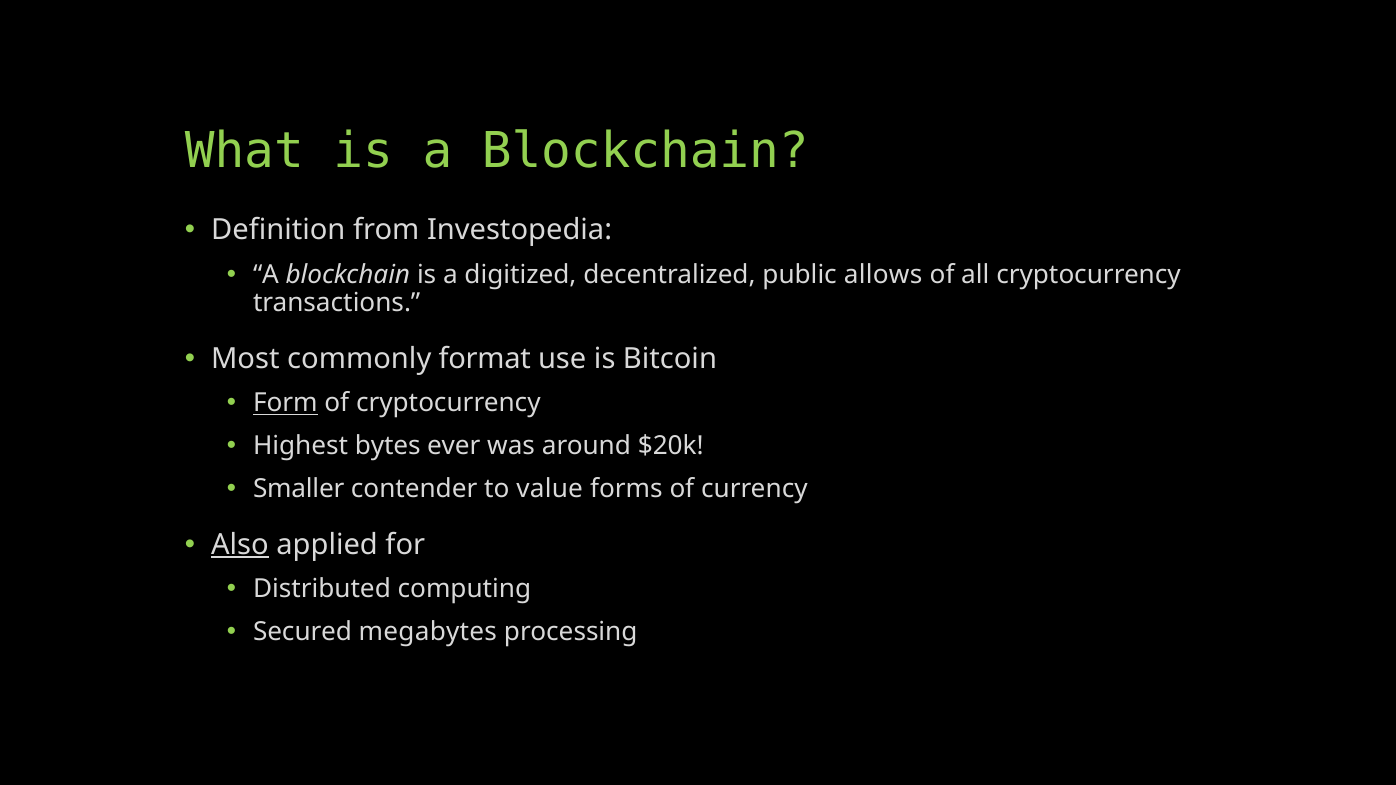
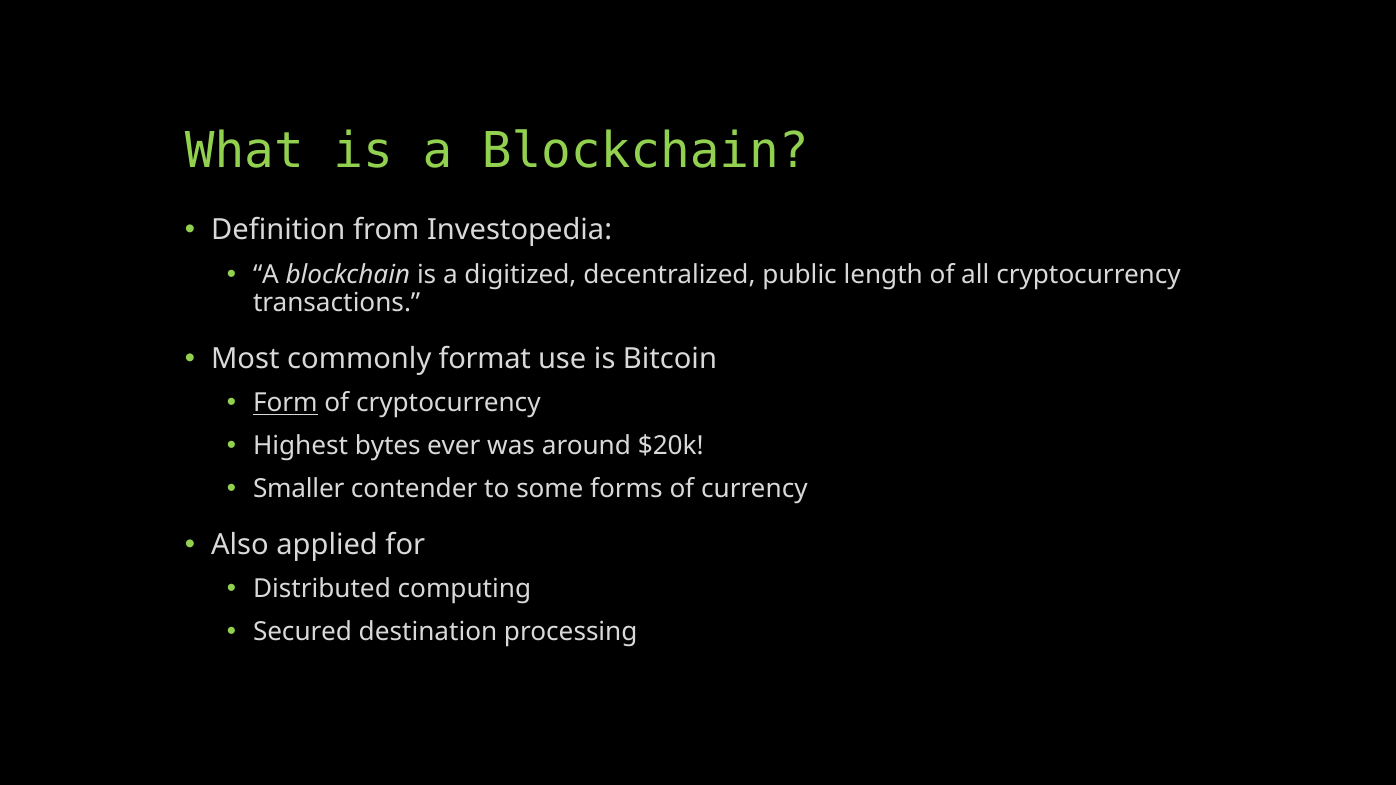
allows: allows -> length (883, 275)
value: value -> some (550, 489)
Also underline: present -> none (240, 545)
megabytes: megabytes -> destination (428, 632)
